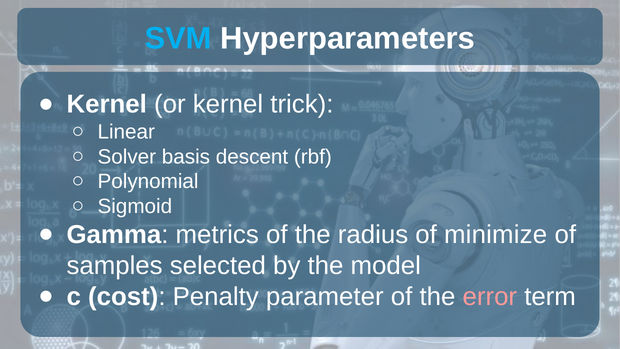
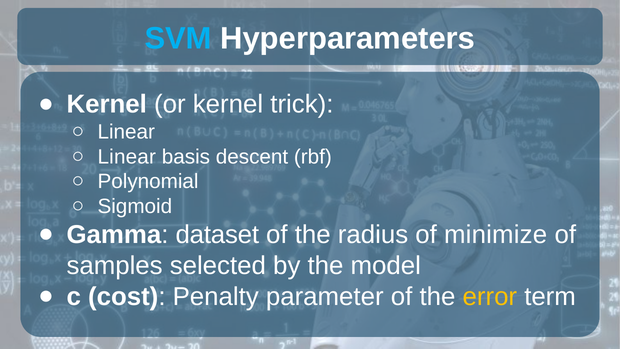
Solver: Solver -> Linear (127, 157)
metrics: metrics -> dataset (217, 235)
error colour: pink -> yellow (490, 297)
